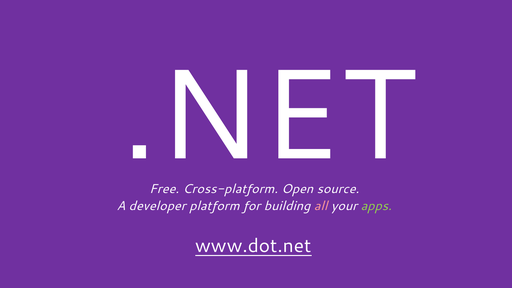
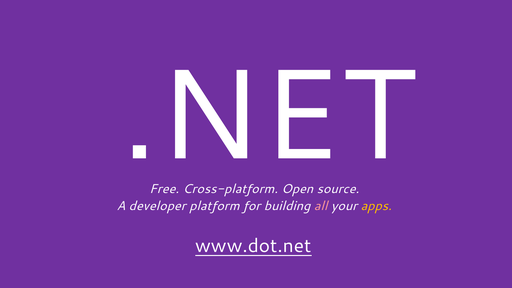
apps colour: light green -> yellow (376, 206)
